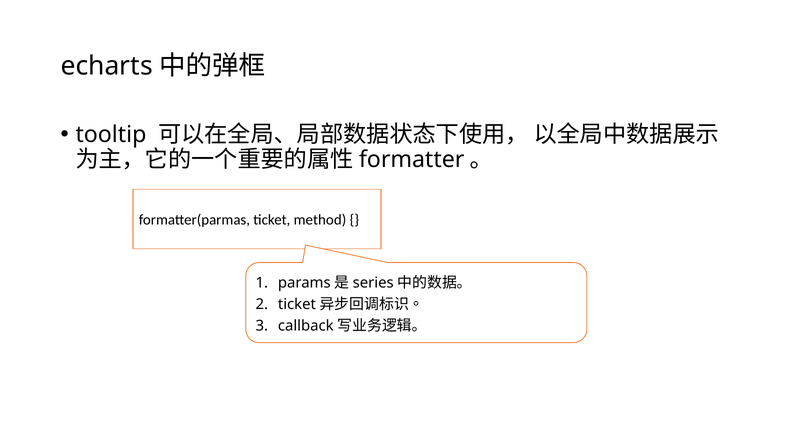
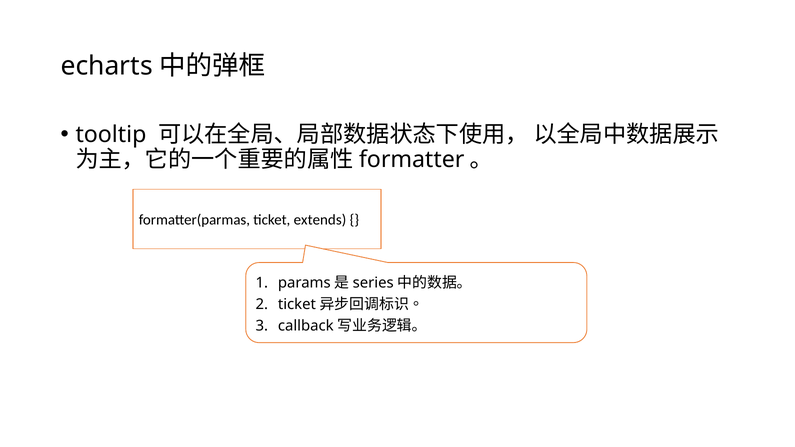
method: method -> extends (320, 220)
